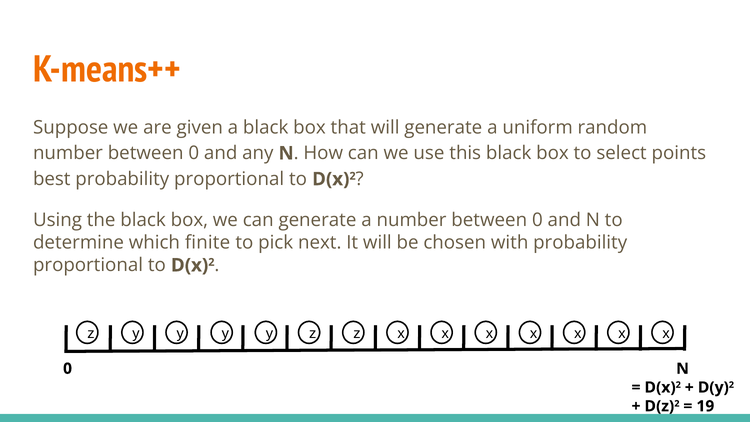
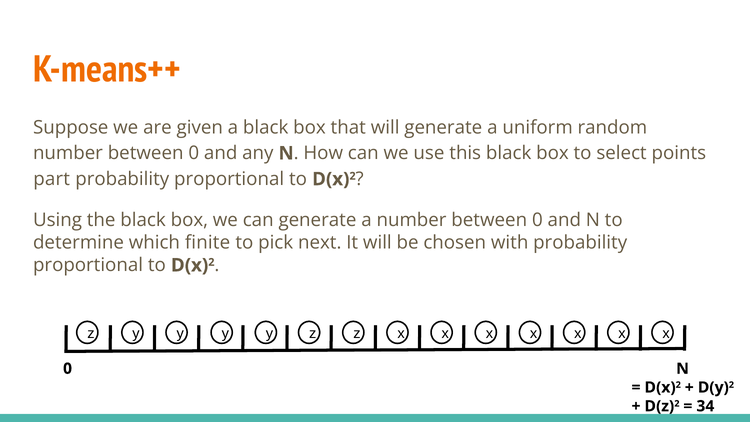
best: best -> part (52, 179)
19: 19 -> 34 (705, 406)
